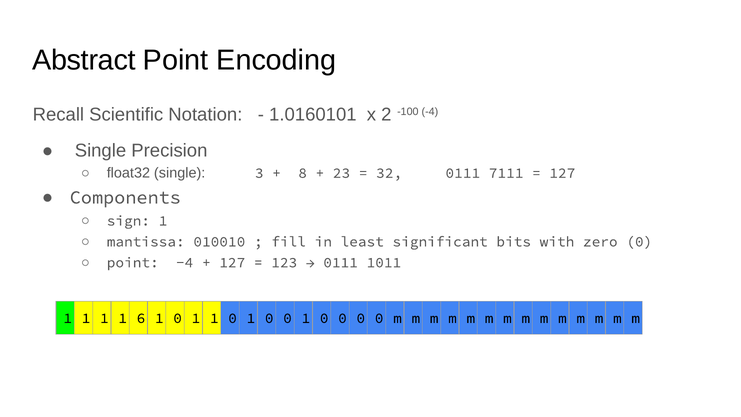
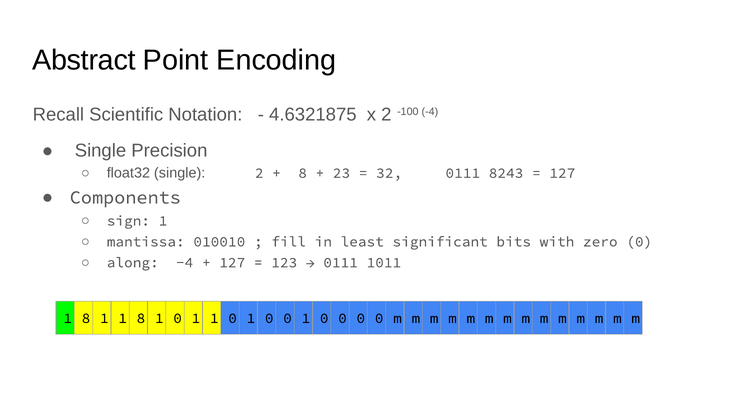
1.0160101: 1.0160101 -> 4.6321875 (313, 115)
single 3: 3 -> 2 (259, 173)
7111: 7111 -> 8243 (506, 173)
point: point -> along (133, 262)
1: 1 -> 8 (86, 318)
1 1 6: 6 -> 8 (141, 318)
